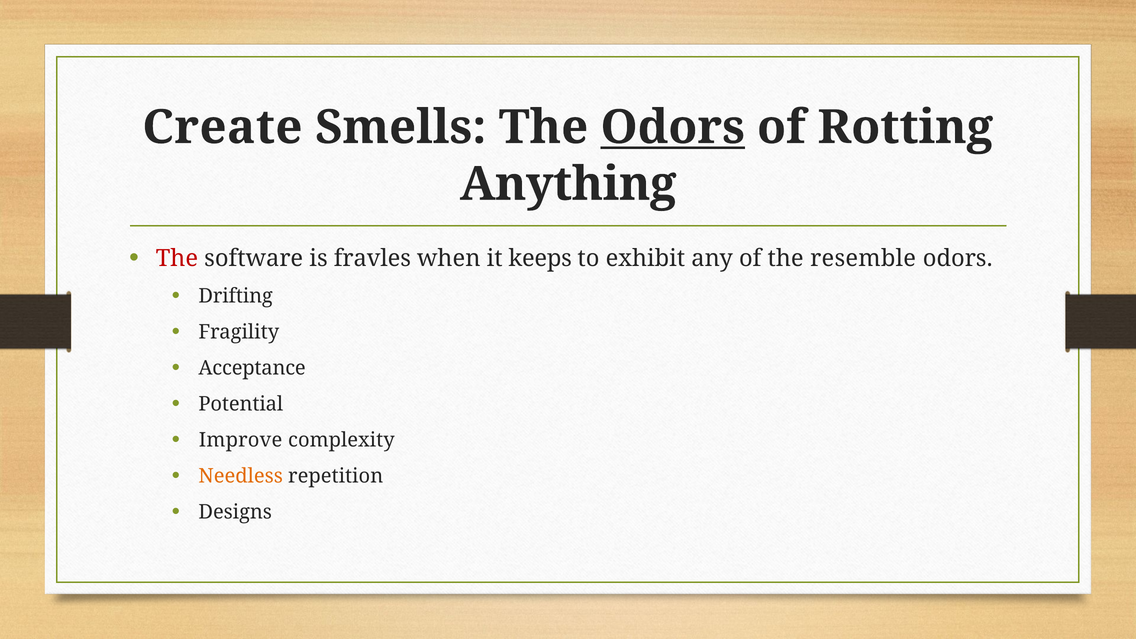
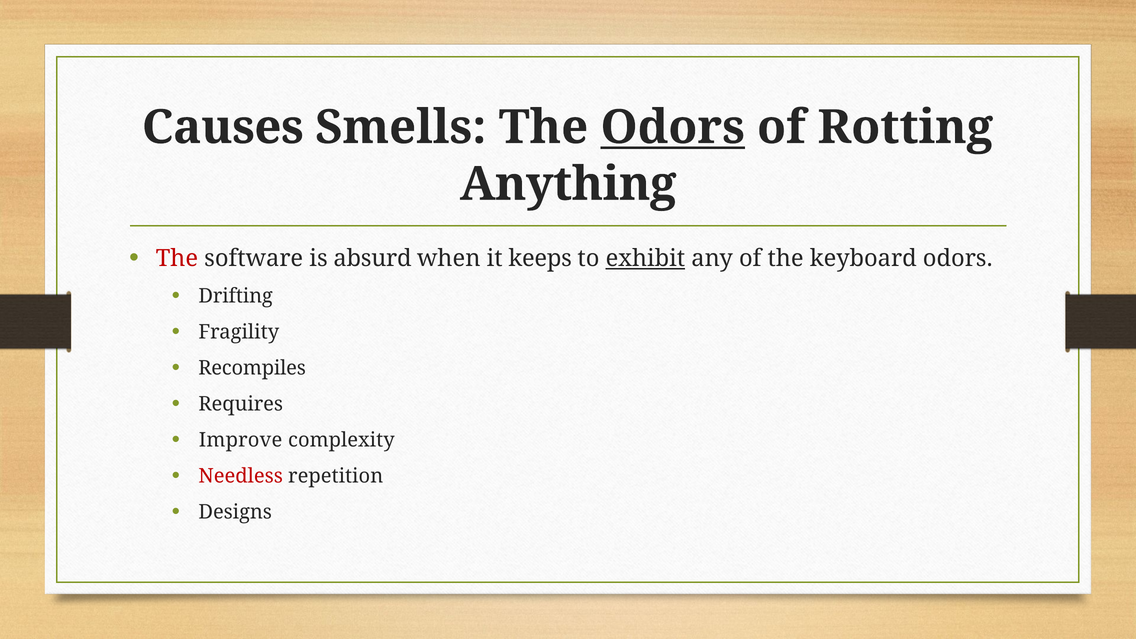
Create: Create -> Causes (223, 127)
fravles: fravles -> absurd (373, 258)
exhibit underline: none -> present (645, 258)
resemble: resemble -> keyboard (863, 258)
Acceptance: Acceptance -> Recompiles (252, 368)
Potential: Potential -> Requires (241, 404)
Needless colour: orange -> red (241, 476)
